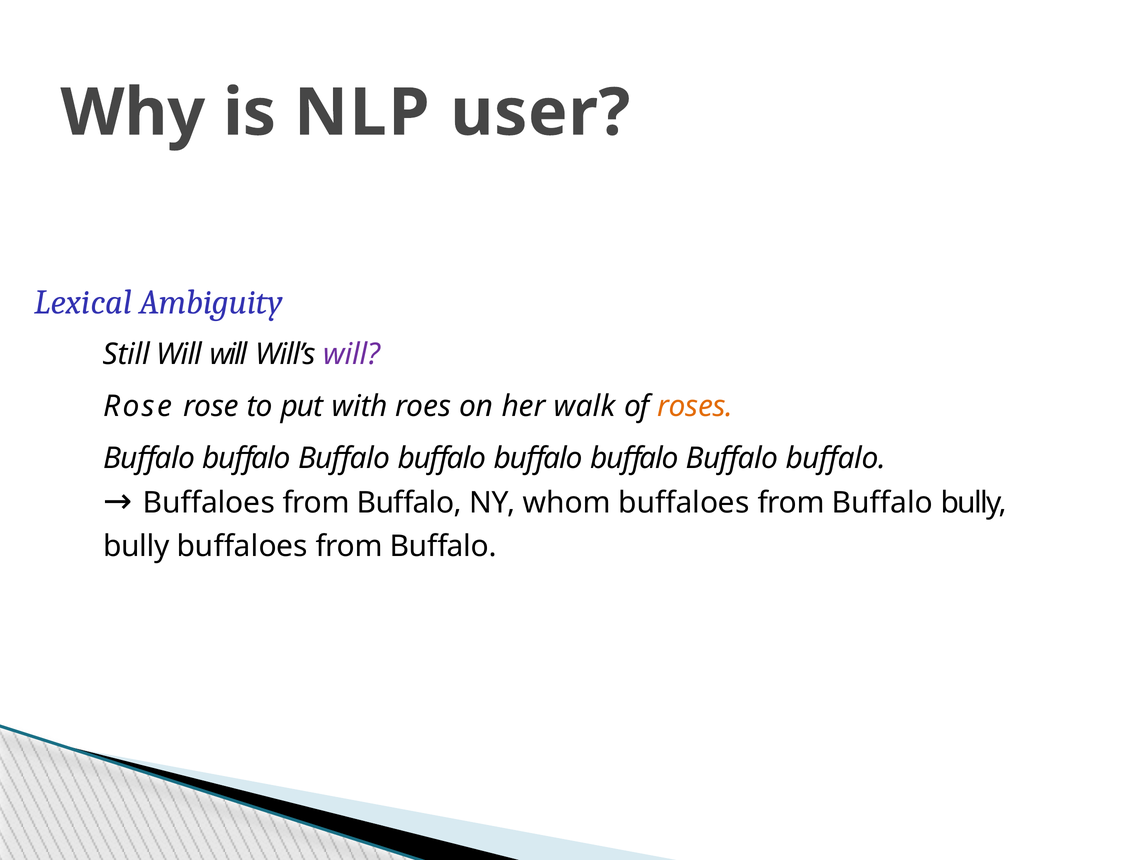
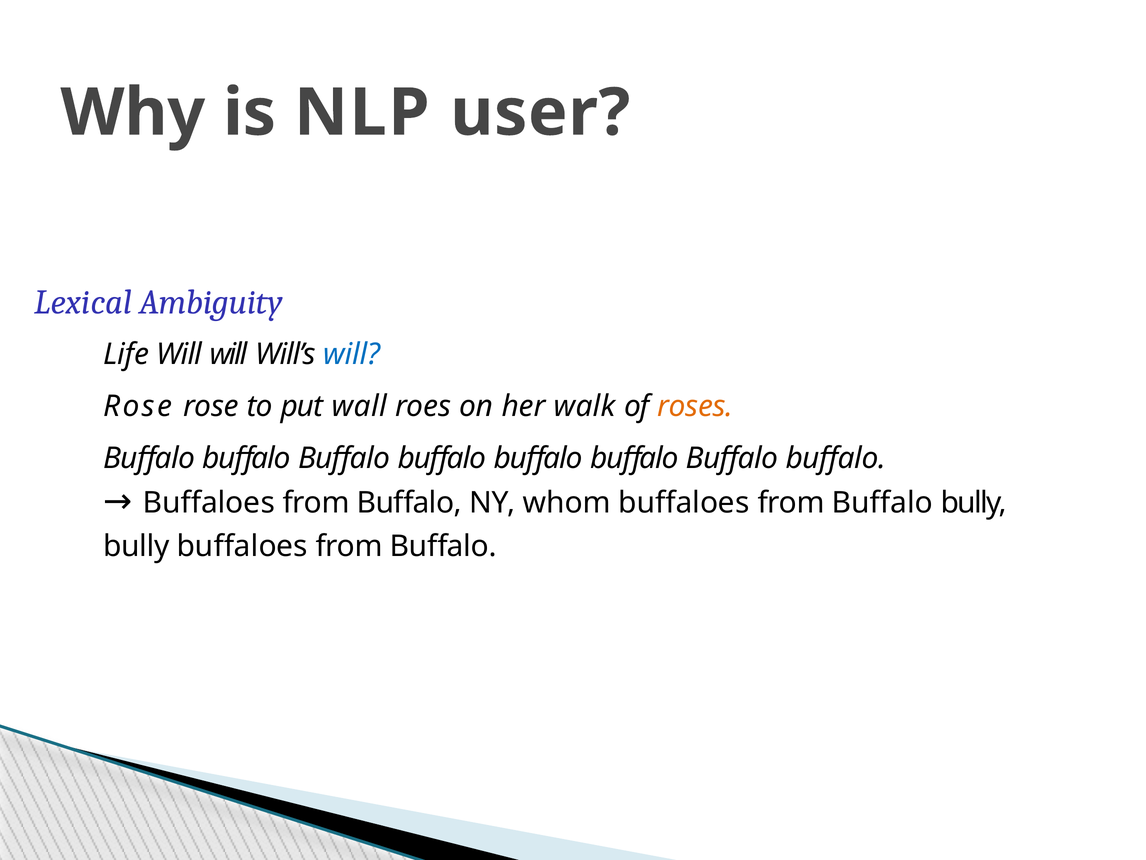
Still: Still -> Life (126, 354)
will colour: purple -> blue (352, 354)
with: with -> wall (359, 406)
